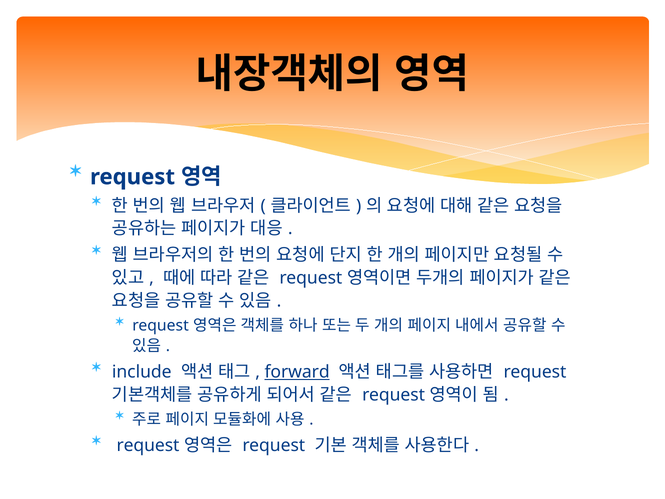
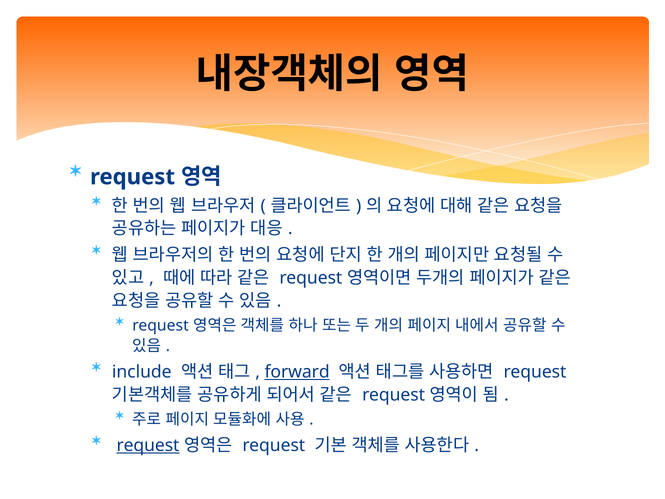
request underline: none -> present (148, 445)
